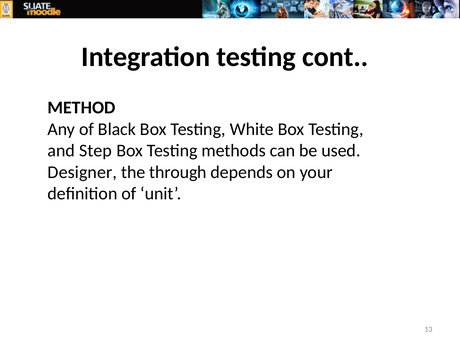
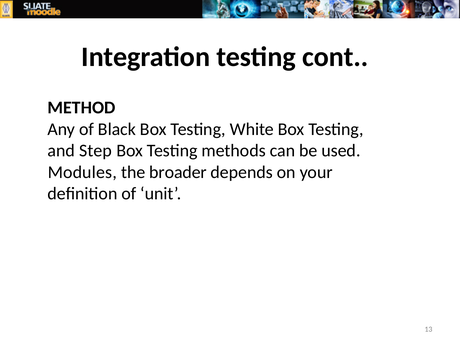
Designer: Designer -> Modules (82, 172)
through: through -> broader (178, 172)
